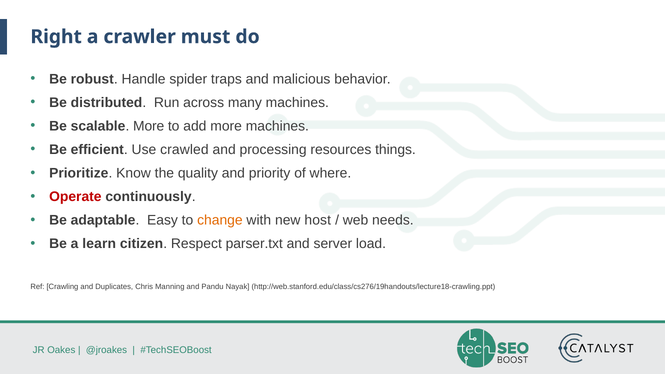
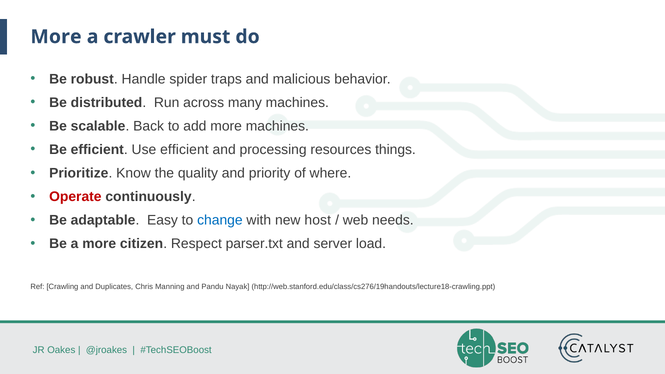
Right: Right -> More (56, 37)
scalable More: More -> Back (149, 126)
Use crawled: crawled -> efficient (184, 150)
change colour: orange -> blue (220, 220)
a learn: learn -> more (99, 244)
